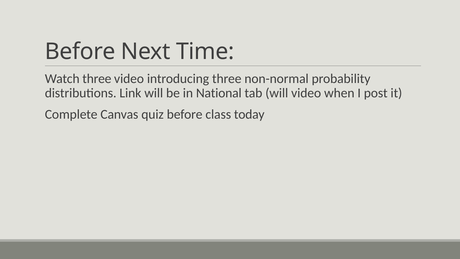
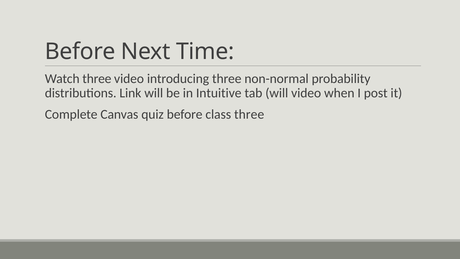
National: National -> Intuitive (219, 93)
class today: today -> three (249, 114)
